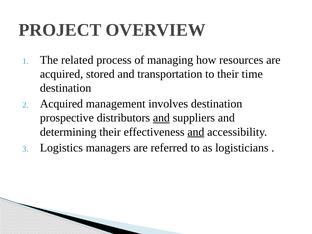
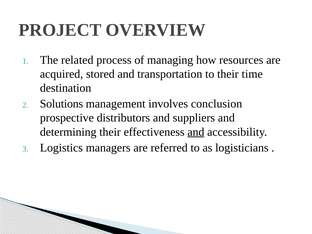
Acquired: Acquired -> Solutions (61, 104)
involves destination: destination -> conclusion (217, 104)
and underline: present -> none (161, 118)
